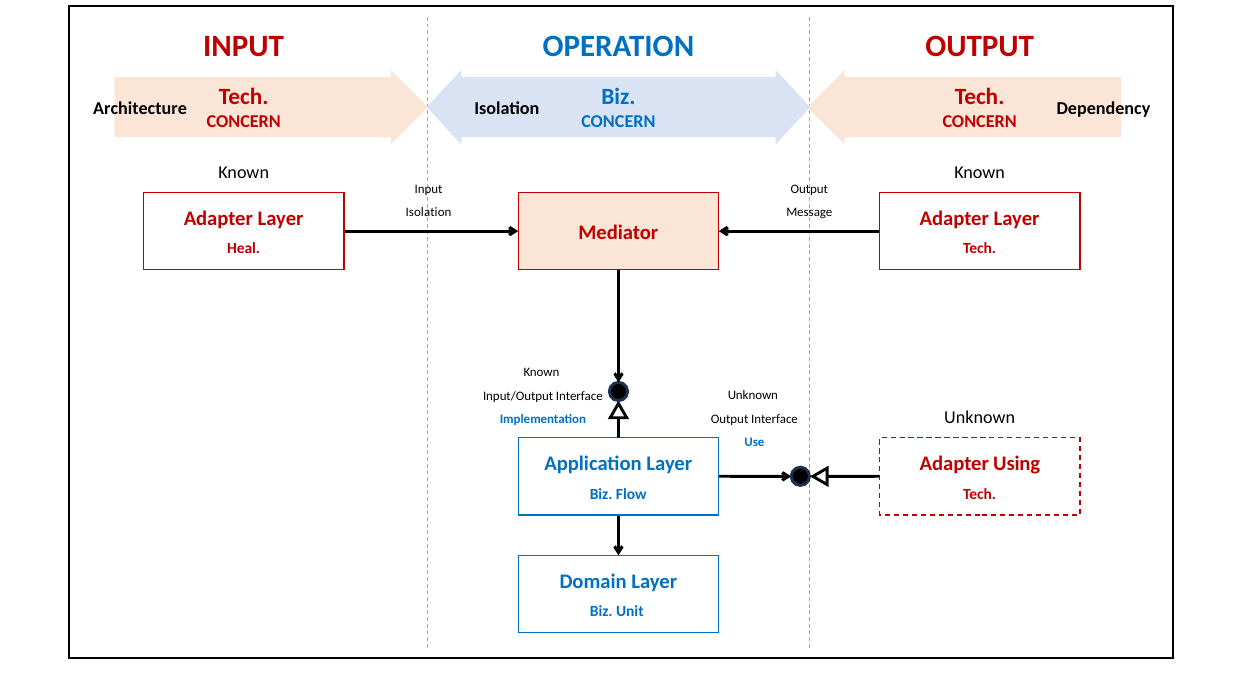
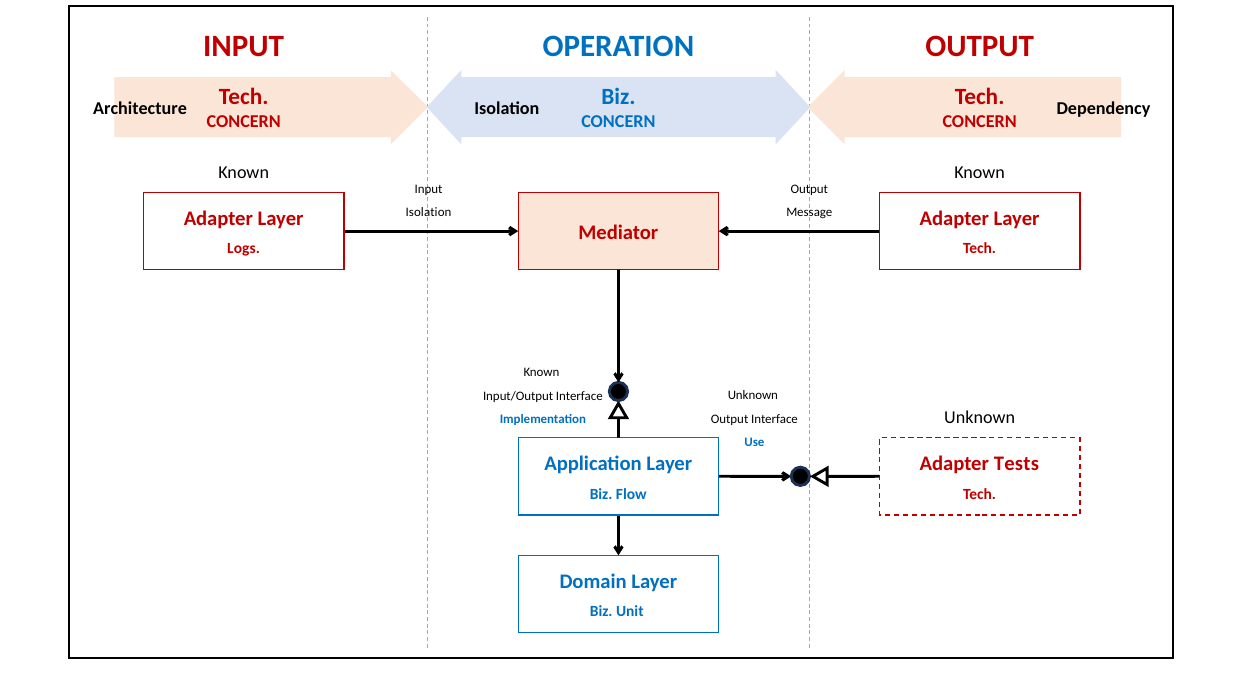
Heal: Heal -> Logs (244, 249)
Using: Using -> Tests (1016, 464)
